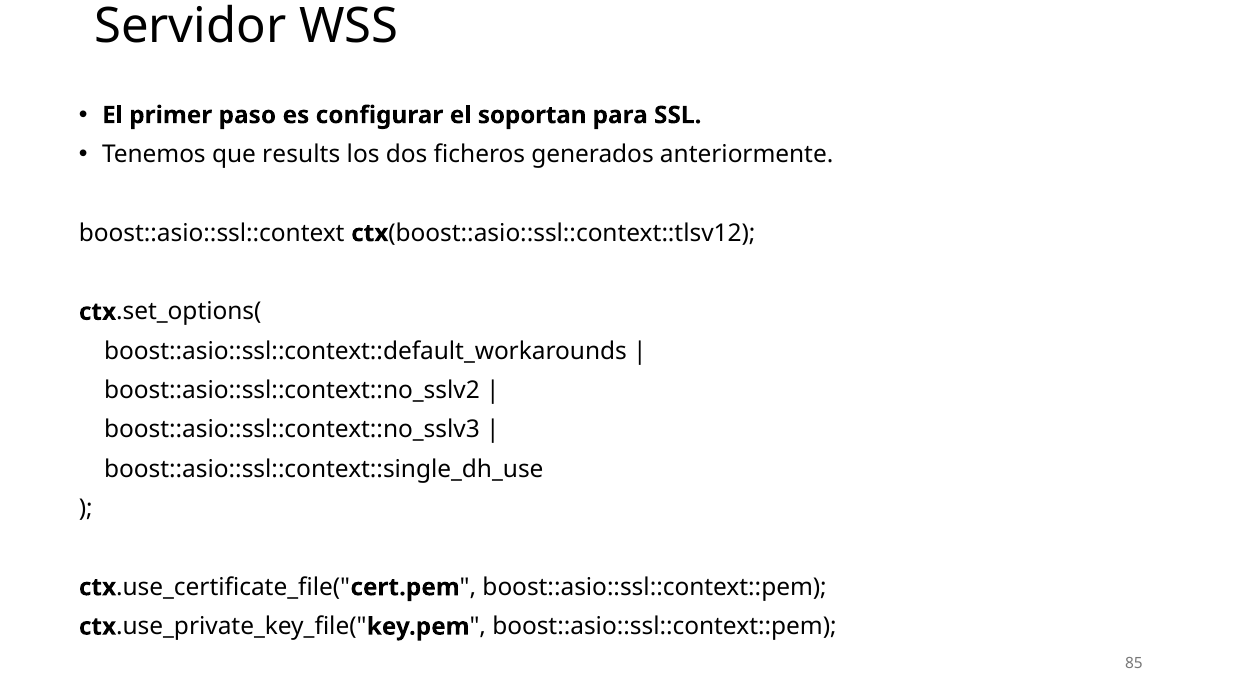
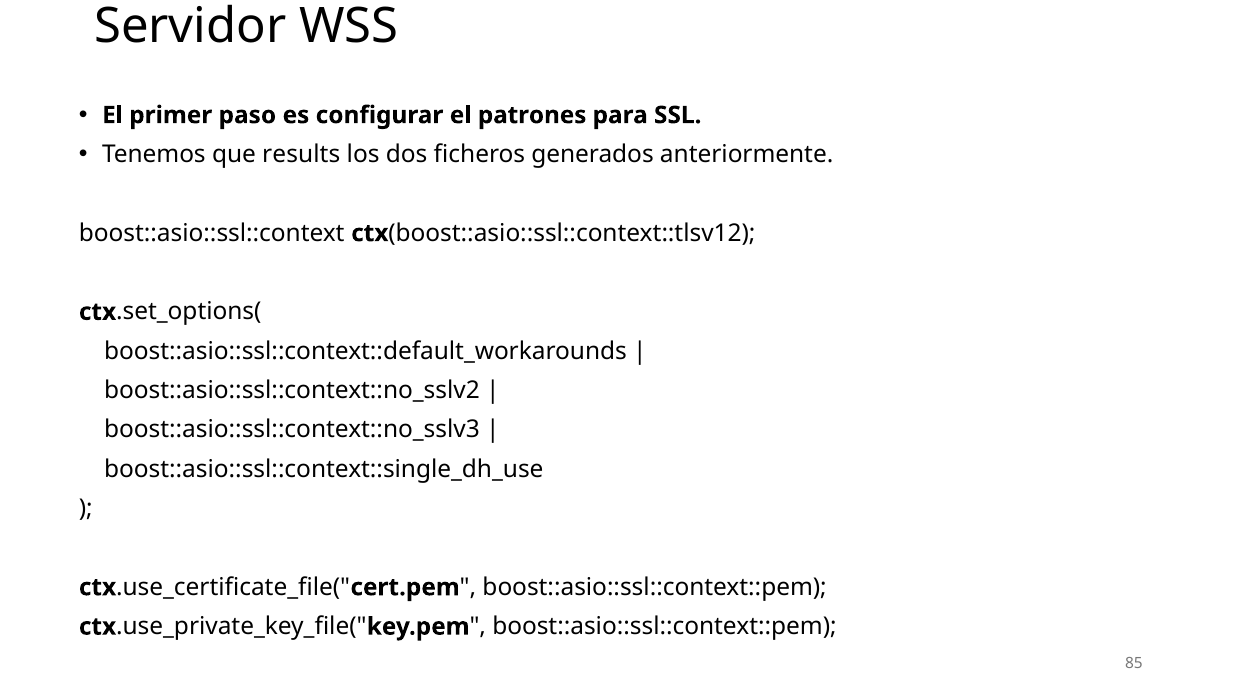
soportan: soportan -> patrones (532, 115)
